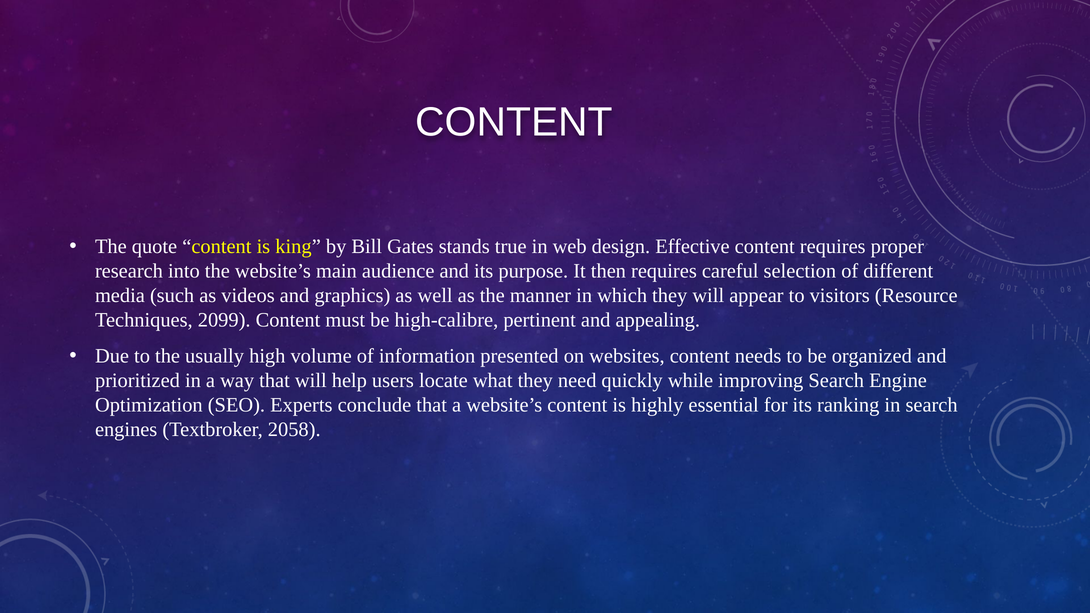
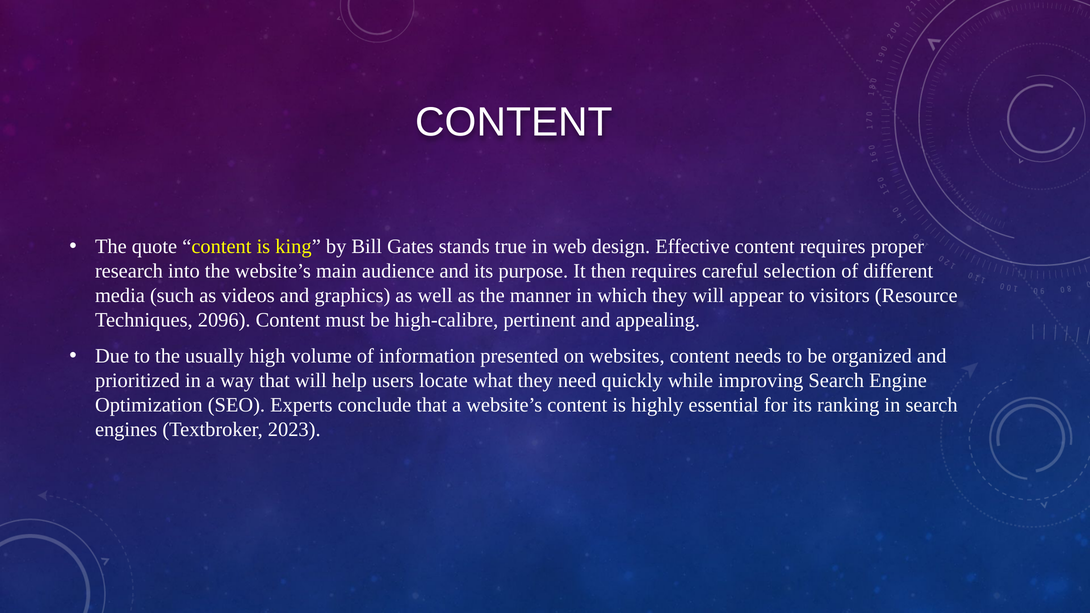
2099: 2099 -> 2096 (224, 320)
2058: 2058 -> 2023 (294, 430)
